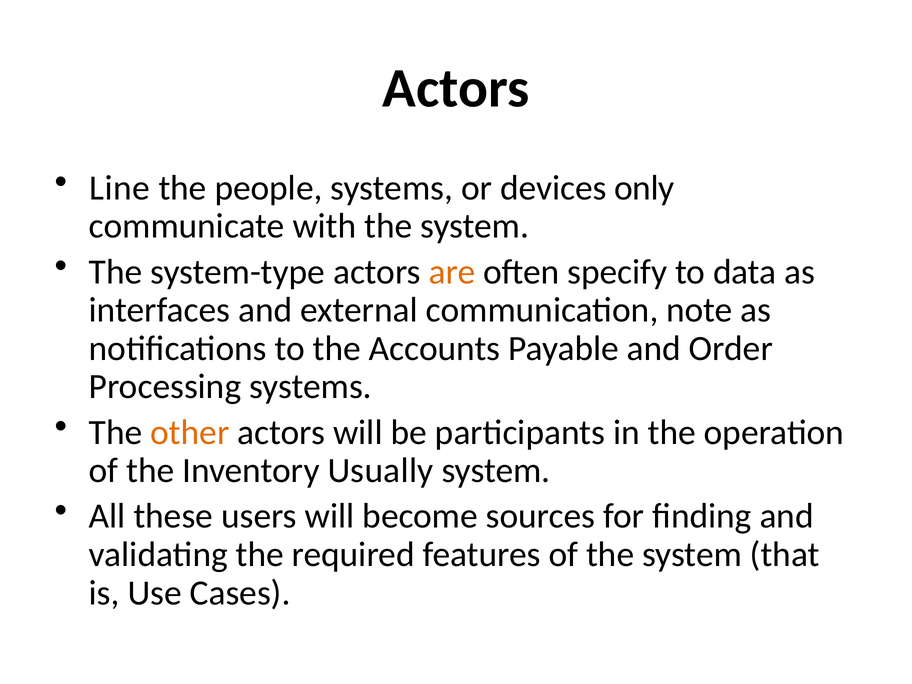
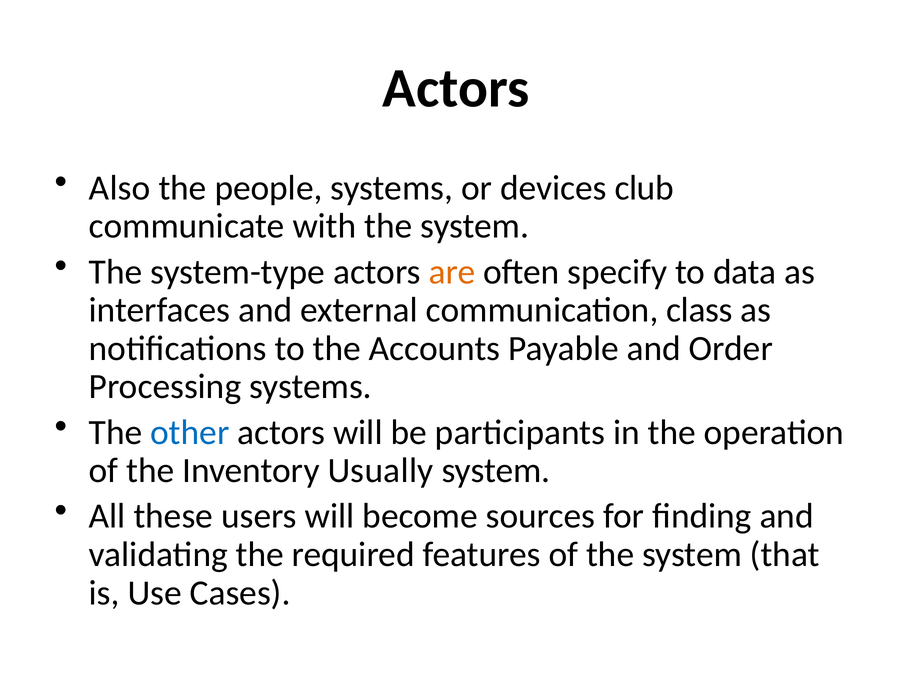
Line: Line -> Also (120, 188)
only: only -> club (644, 188)
note: note -> class (699, 310)
other colour: orange -> blue (190, 432)
